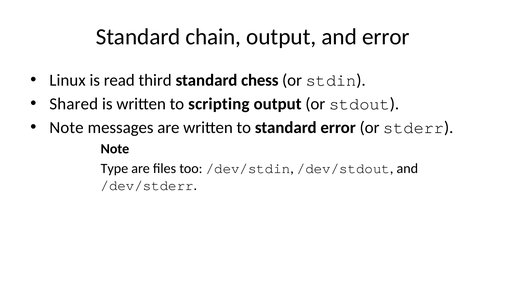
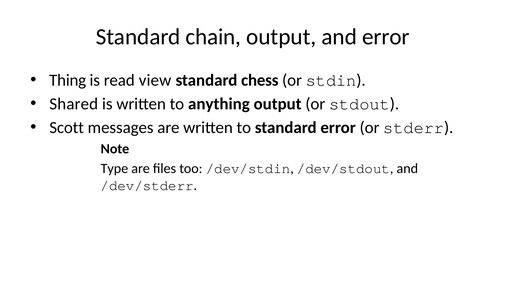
Linux: Linux -> Thing (68, 80)
third: third -> view (155, 80)
scripting: scripting -> anything (219, 104)
Note: Note -> Scott (67, 127)
